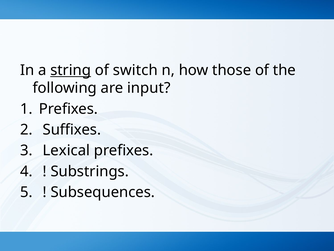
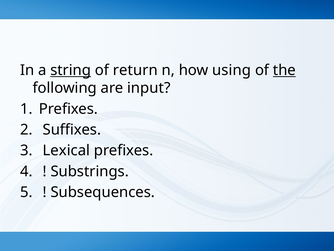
switch: switch -> return (135, 70)
those: those -> using (232, 70)
the underline: none -> present (284, 70)
